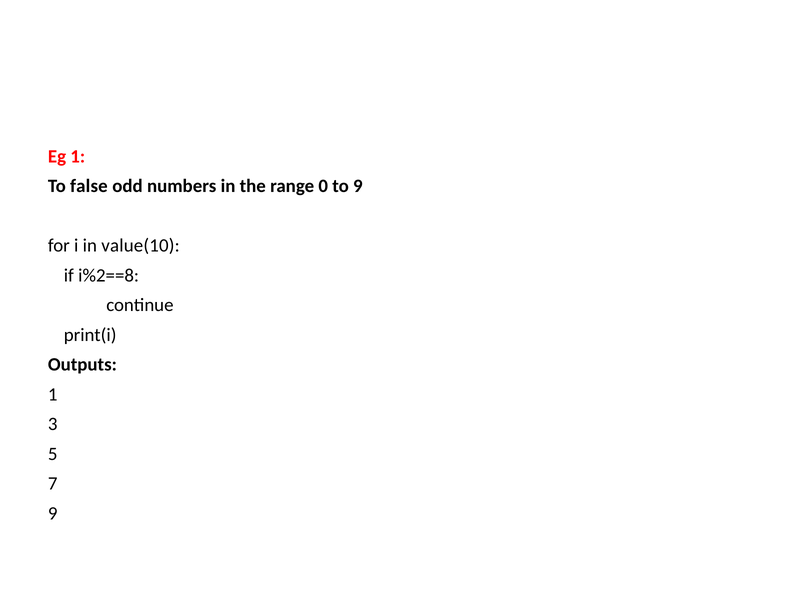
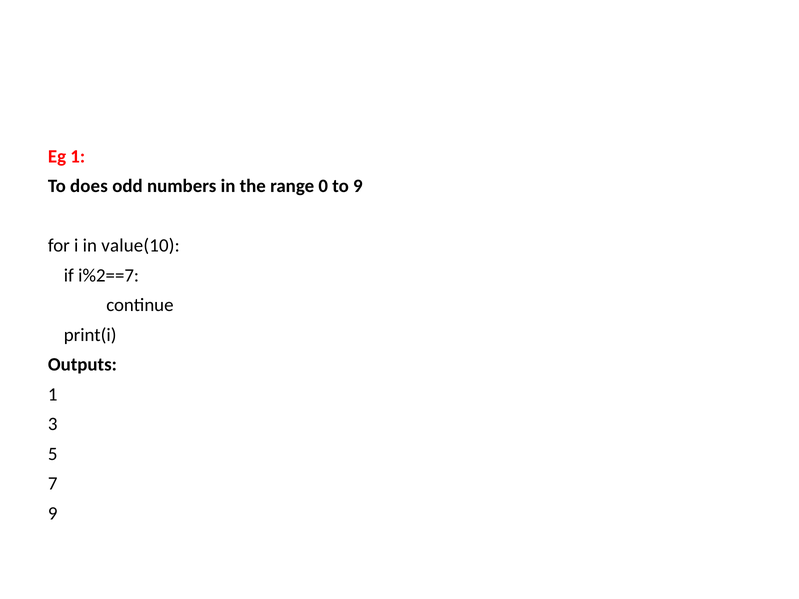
false: false -> does (89, 186)
i%2==8: i%2==8 -> i%2==7 (109, 275)
